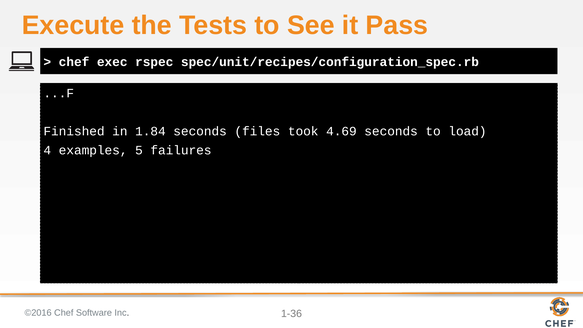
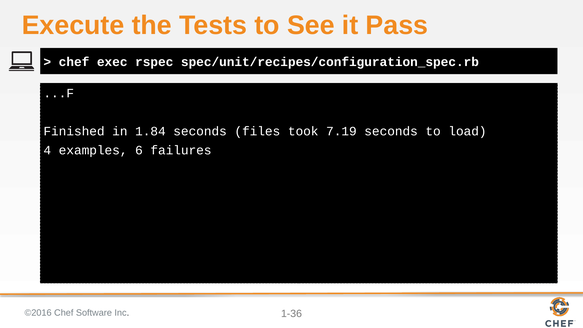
4.69: 4.69 -> 7.19 (341, 131)
5: 5 -> 6 (139, 150)
